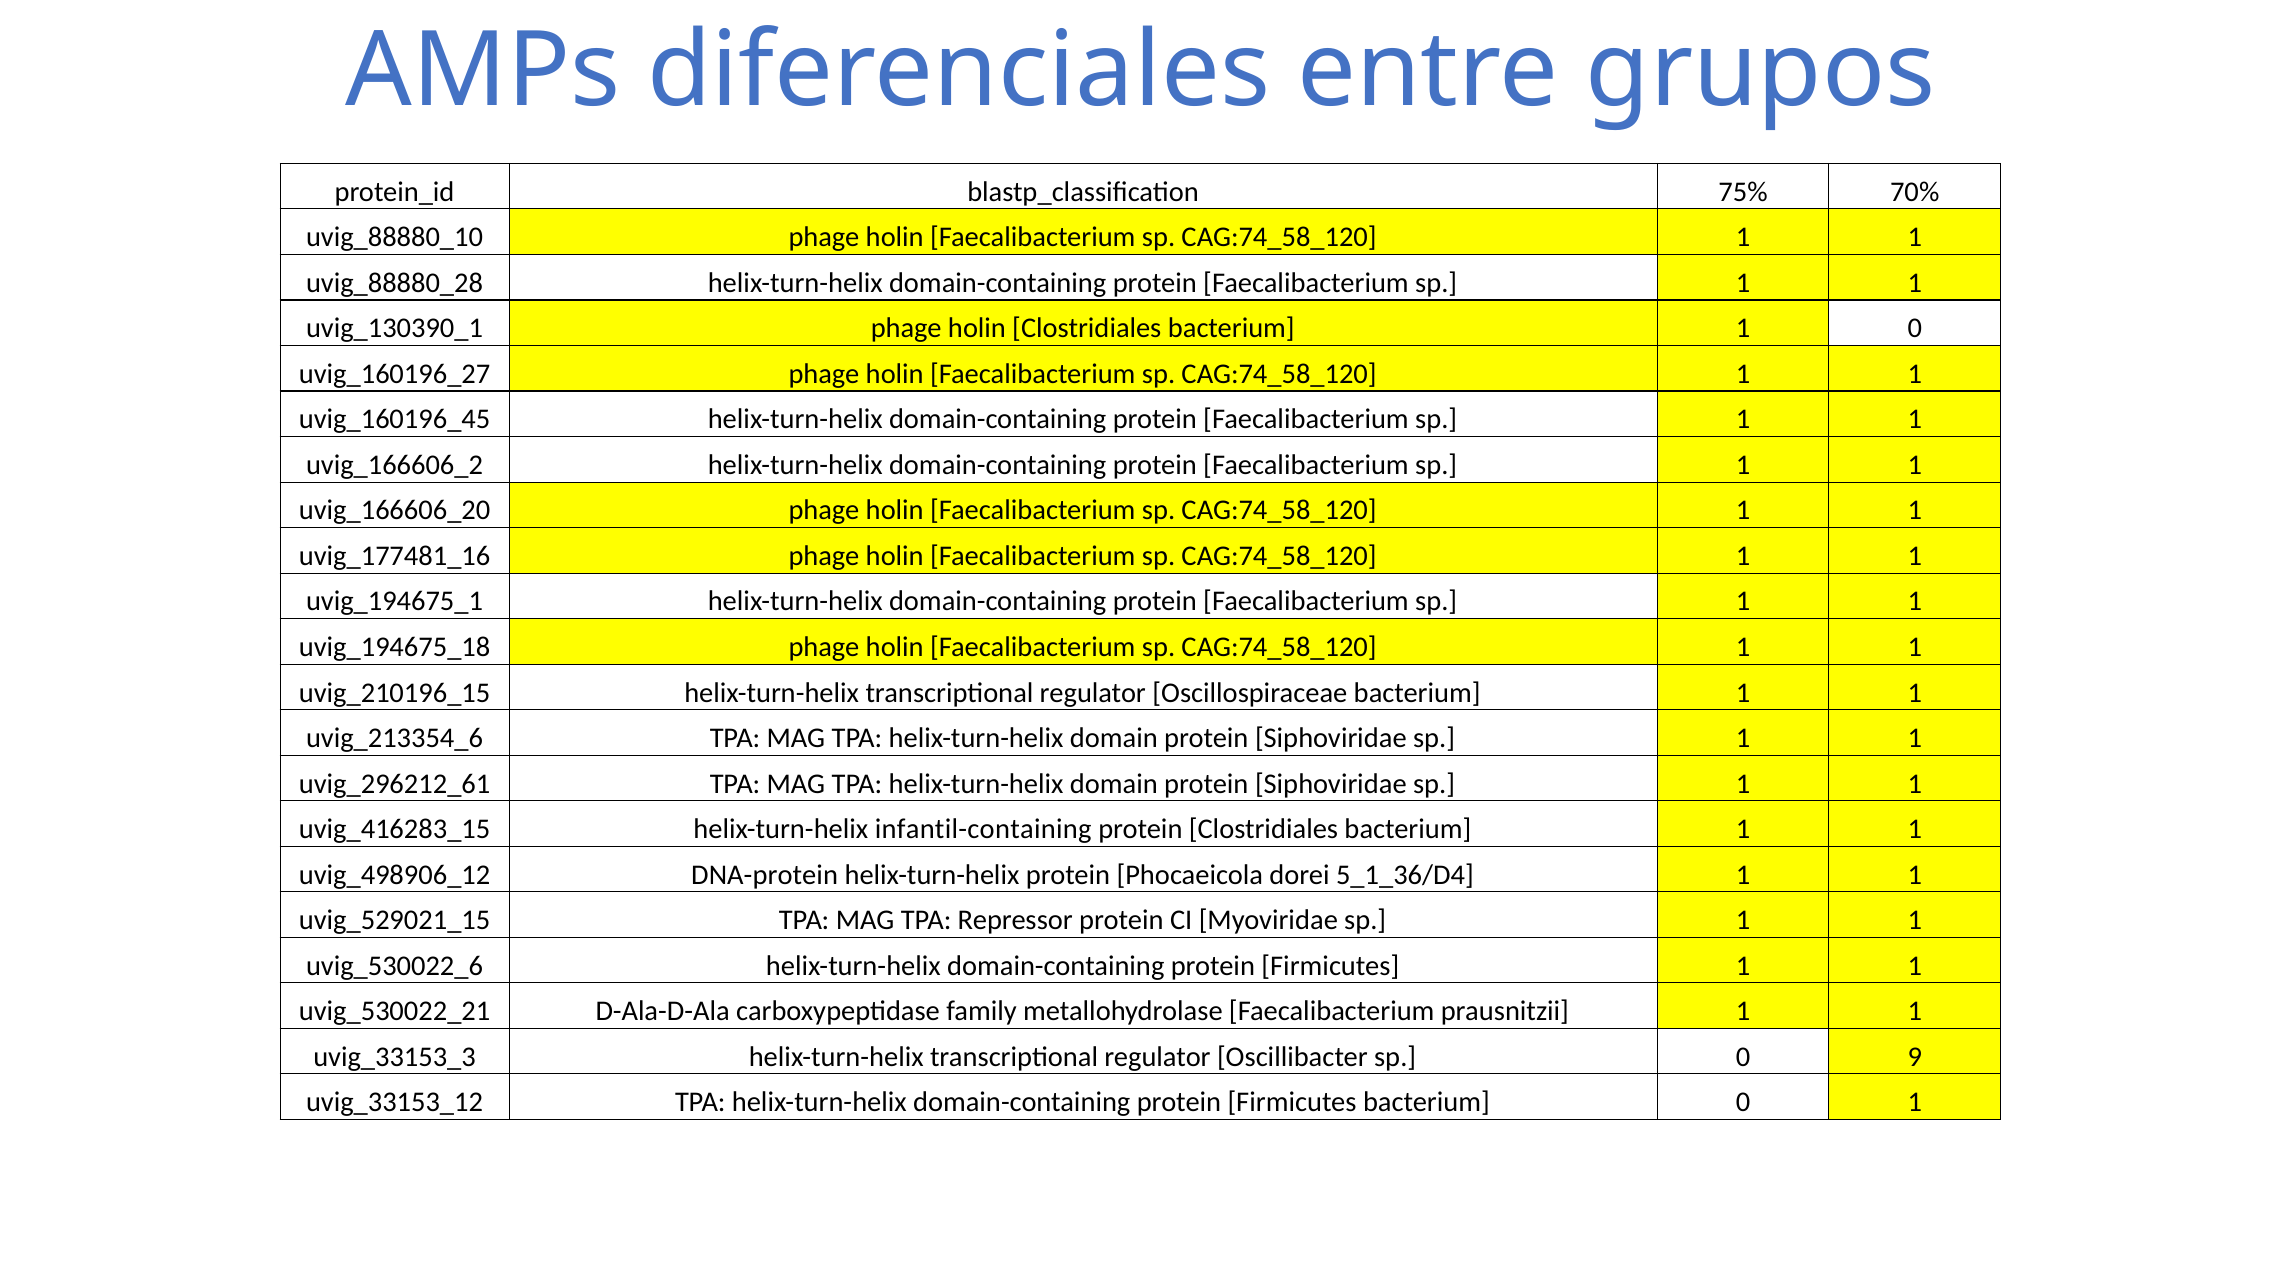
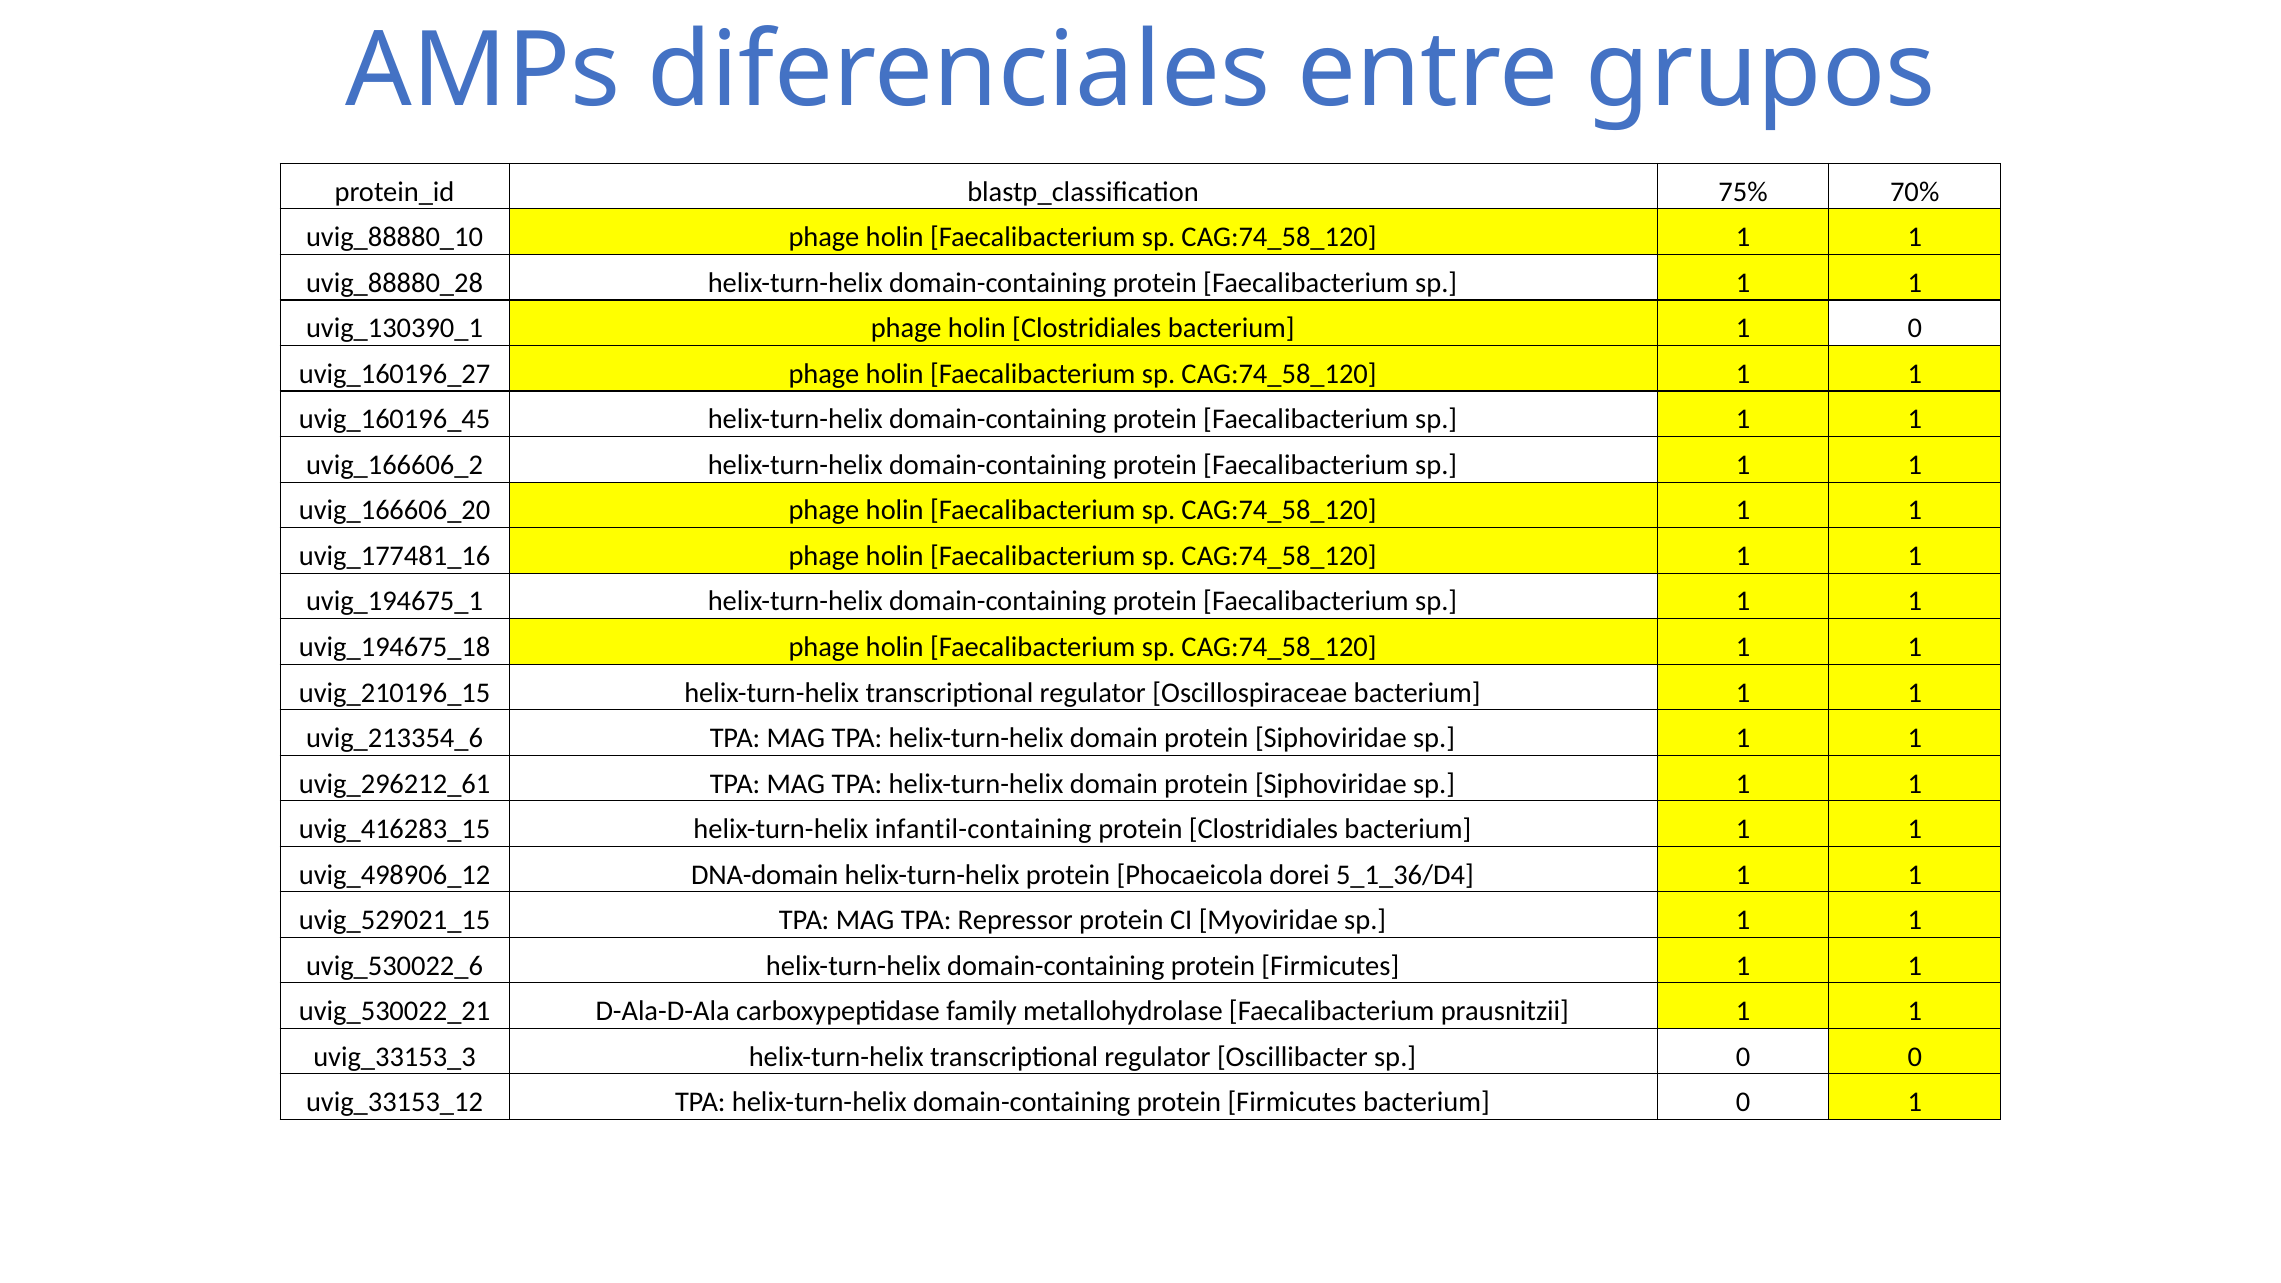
DNA-protein: DNA-protein -> DNA-domain (765, 875)
0 9: 9 -> 0 (1915, 1057)
